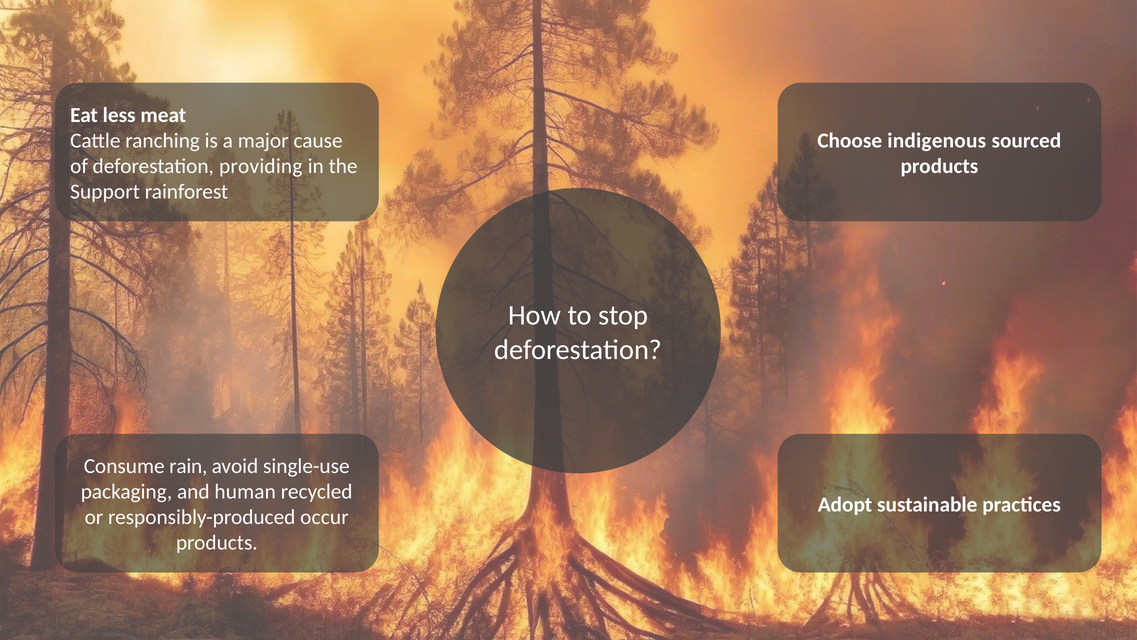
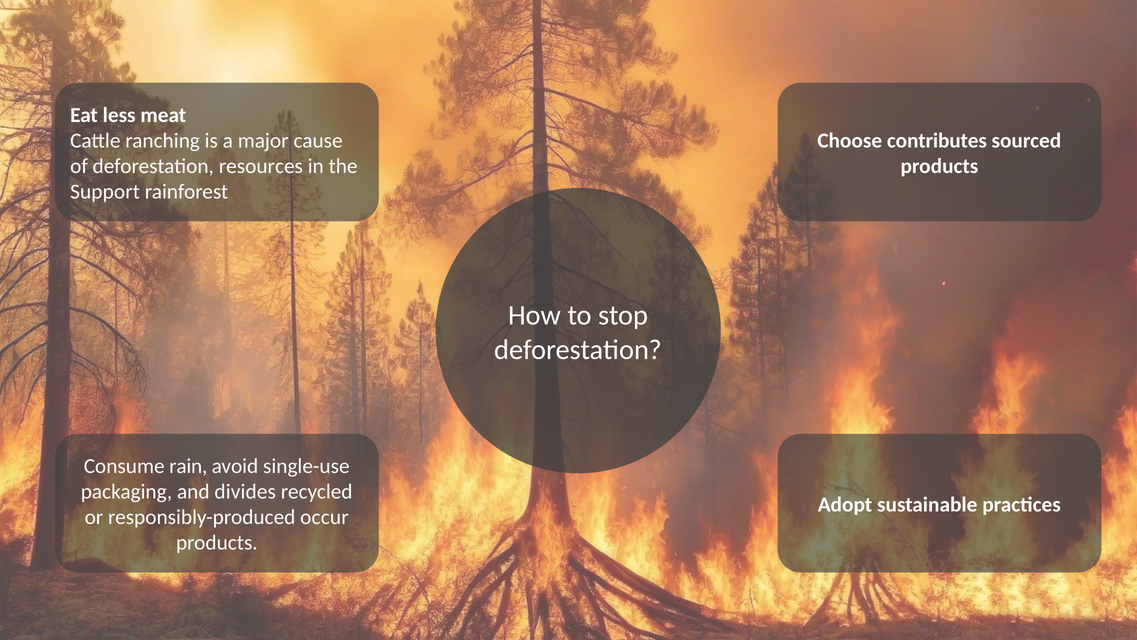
indigenous: indigenous -> contributes (937, 141)
providing: providing -> resources (261, 166)
human: human -> divides (245, 491)
